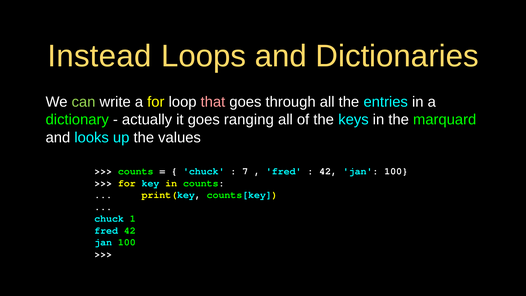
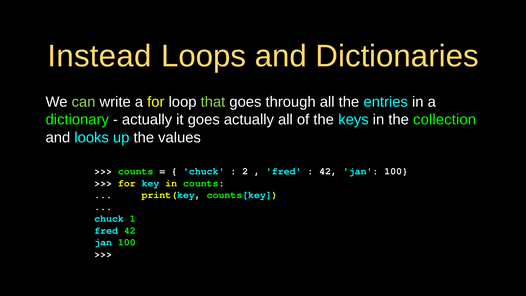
that colour: pink -> light green (213, 102)
goes ranging: ranging -> actually (249, 120)
marquard: marquard -> collection (445, 120)
7: 7 -> 2 (245, 171)
